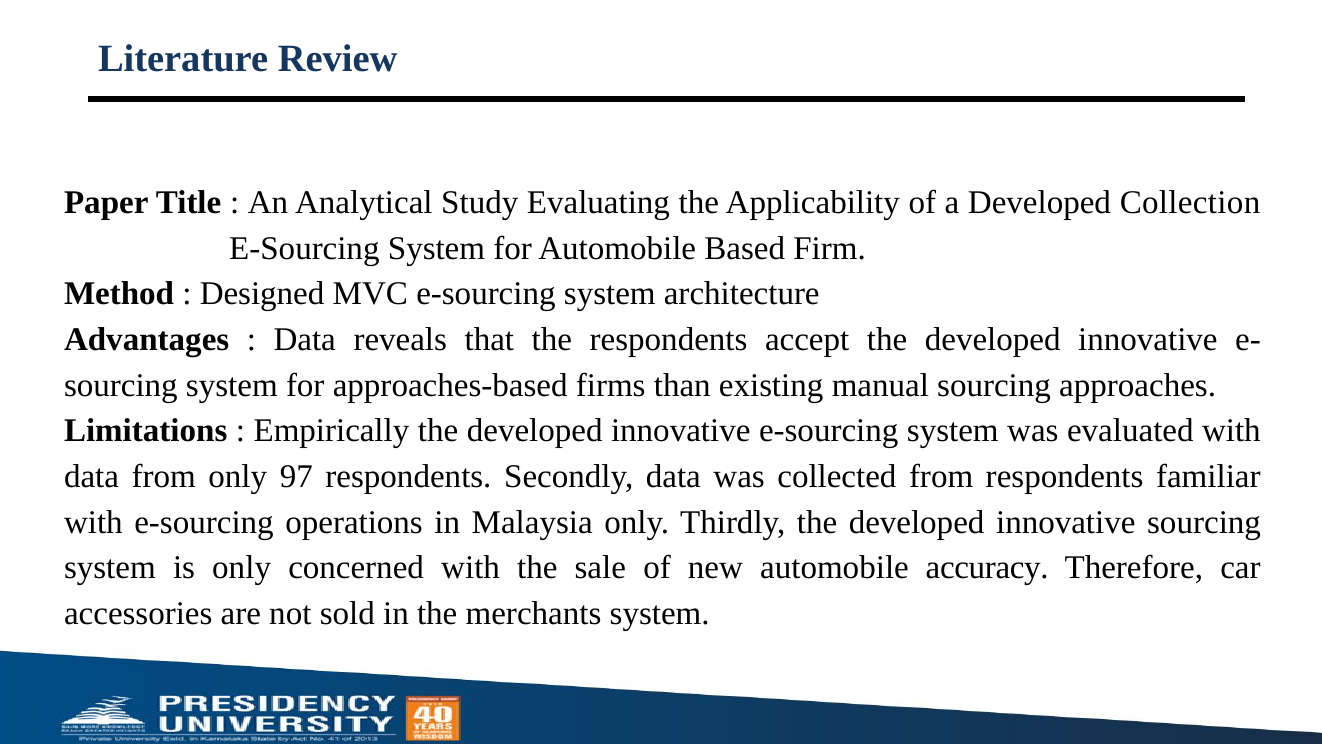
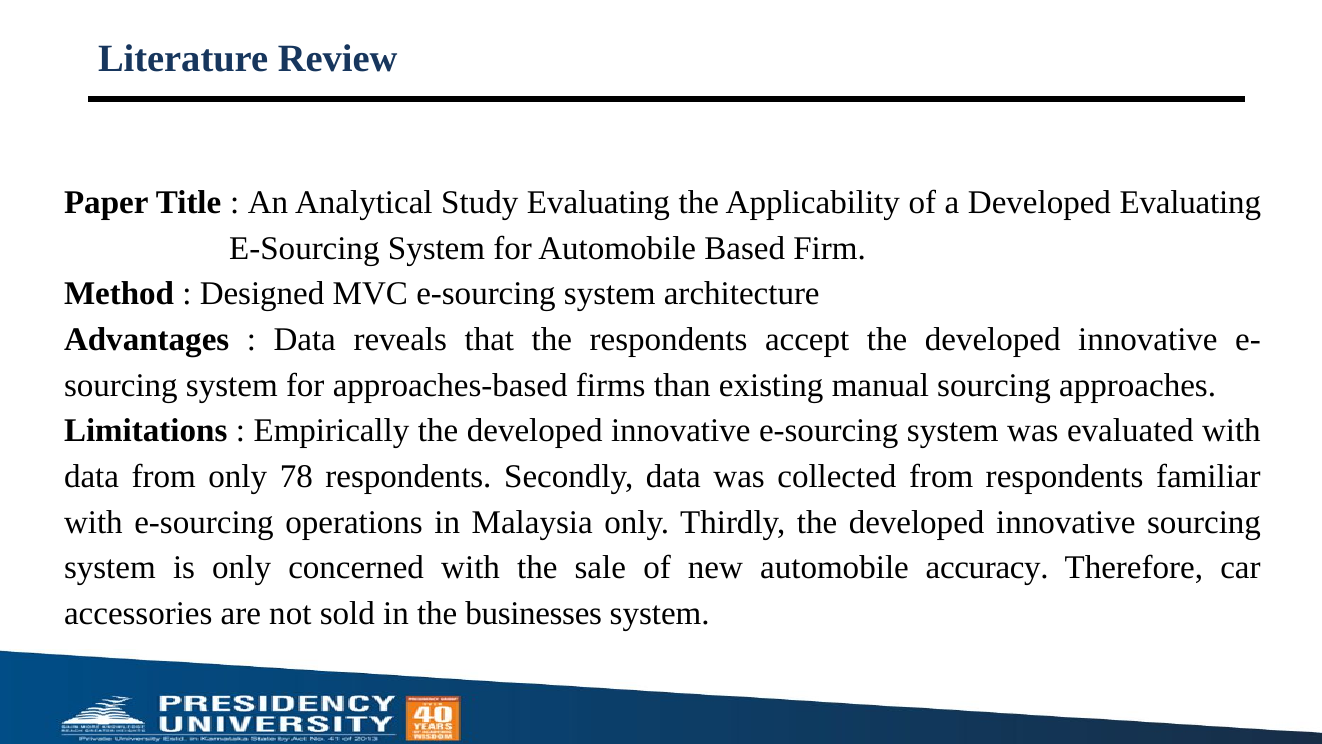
Developed Collection: Collection -> Evaluating (1190, 203)
97: 97 -> 78 (296, 476)
merchants: merchants -> businesses (534, 613)
